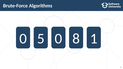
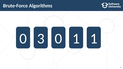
5: 5 -> 3 (41, 39)
0 8: 8 -> 1 (76, 39)
